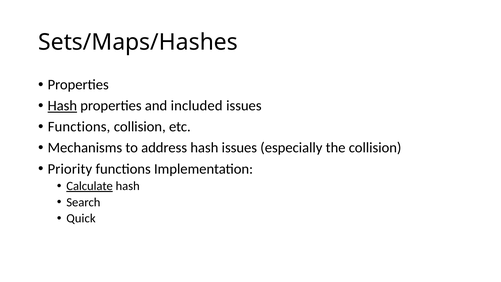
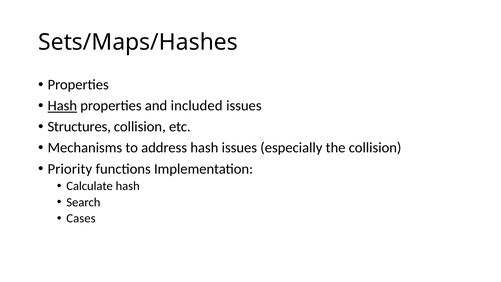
Functions: Functions -> Structures (79, 127)
Calculate underline: present -> none (90, 186)
Quick: Quick -> Cases (81, 218)
